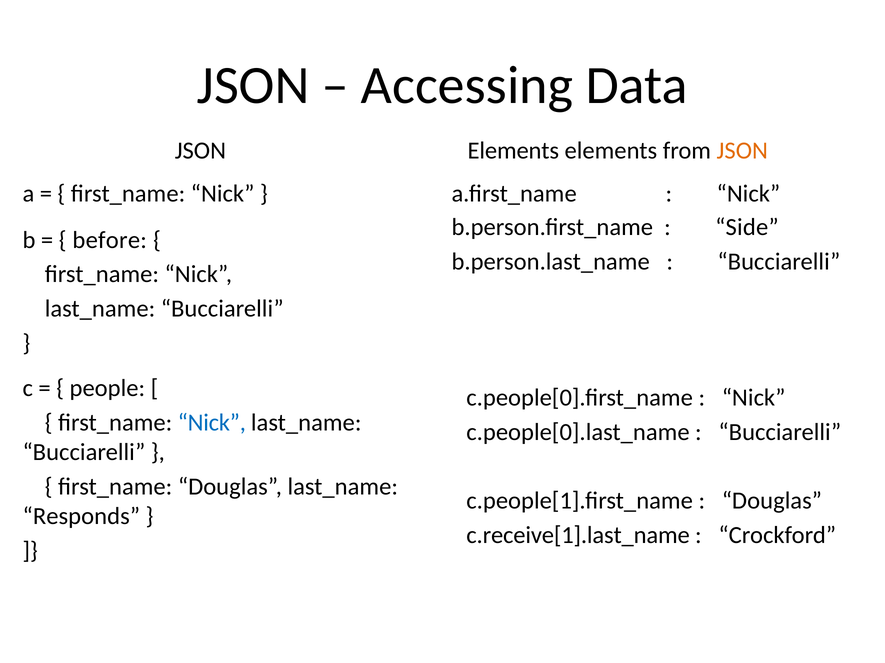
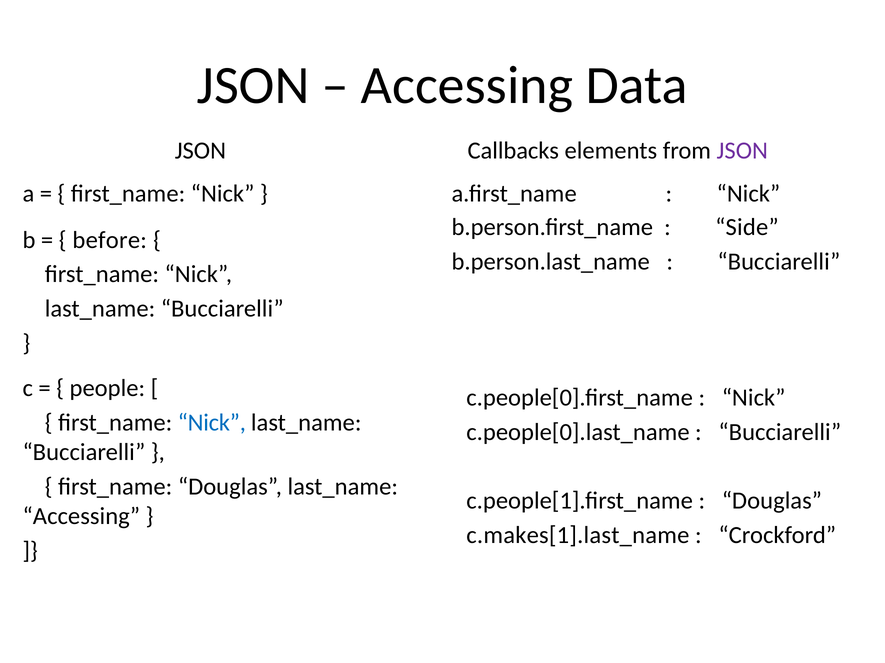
Elements: Elements -> Callbacks (513, 151)
JSON colour: orange -> purple (742, 151)
Responds: Responds -> Accessing (81, 517)
c.receive[1].last_name: c.receive[1].last_name -> c.makes[1].last_name (578, 536)
